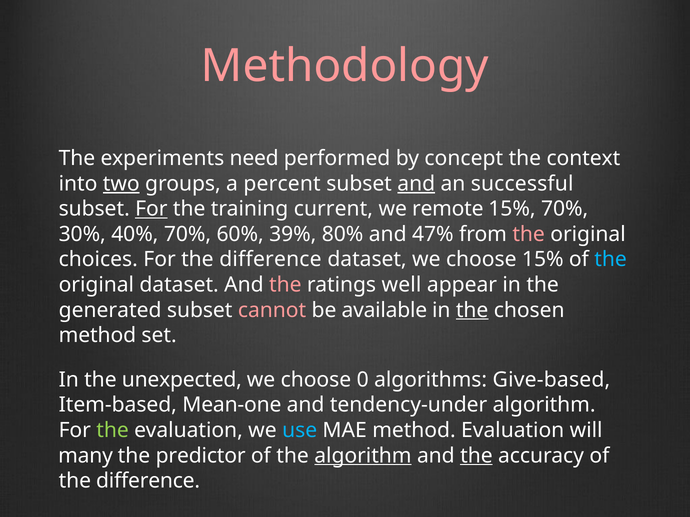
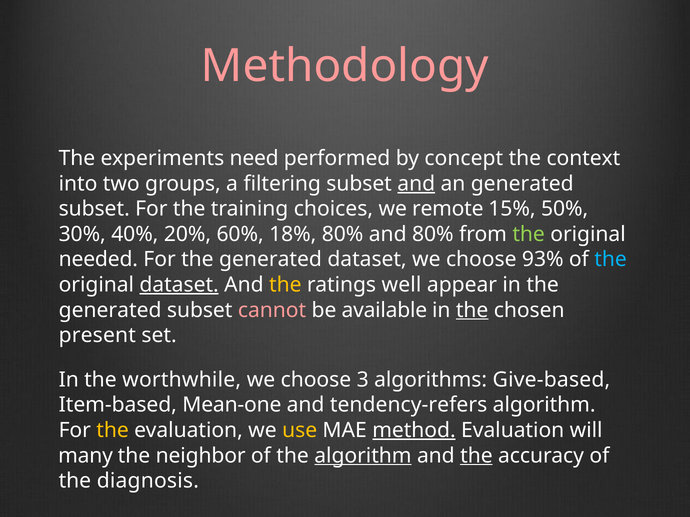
two underline: present -> none (121, 184)
percent: percent -> filtering (282, 184)
an successful: successful -> generated (522, 184)
For underline: present -> none (151, 209)
current: current -> choices (333, 209)
15% 70%: 70% -> 50% (565, 209)
40% 70%: 70% -> 20% (187, 234)
39%: 39% -> 18% (293, 234)
and 47%: 47% -> 80% (433, 234)
the colour: pink -> light green (529, 234)
choices: choices -> needed (98, 260)
For the difference: difference -> generated (271, 260)
choose 15%: 15% -> 93% (543, 260)
dataset underline: none -> present (179, 285)
the colour: pink -> yellow (285, 285)
method: method -> present (97, 336)
unexpected: unexpected -> worthwhile (182, 380)
0: 0 -> 3 (363, 380)
tendency-under: tendency-under -> tendency-refers (409, 405)
the colour: light green -> yellow (113, 431)
use colour: light blue -> yellow (300, 431)
method underline: none -> present (414, 431)
predictor: predictor -> neighbor (201, 456)
difference: difference -> diagnosis (148, 481)
